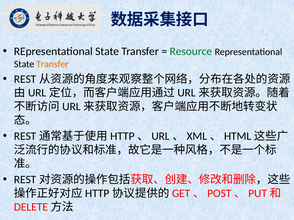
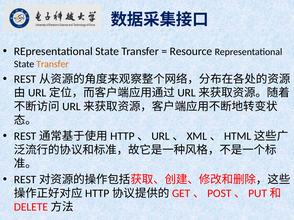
Resource colour: green -> black (191, 52)
